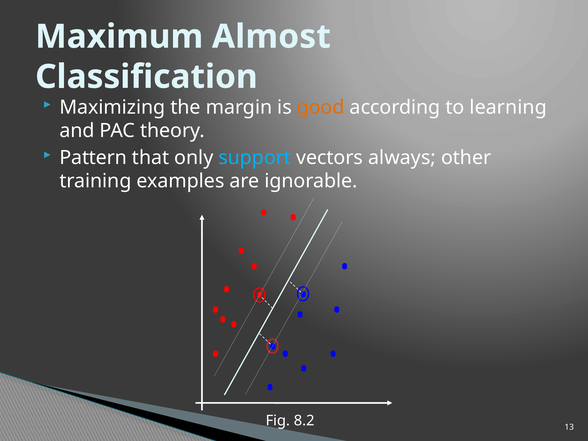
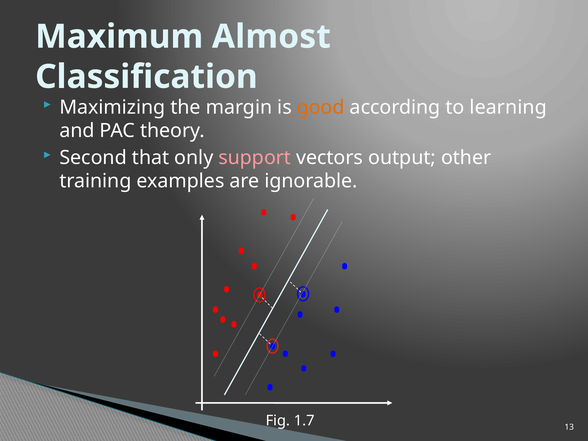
Pattern: Pattern -> Second (93, 158)
support colour: light blue -> pink (255, 158)
always: always -> output (402, 158)
8.2: 8.2 -> 1.7 (304, 421)
